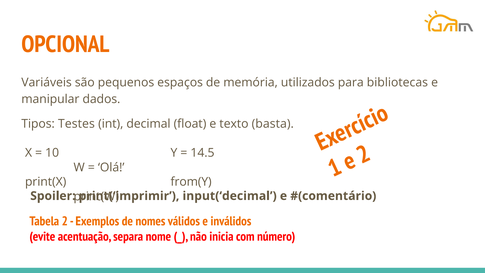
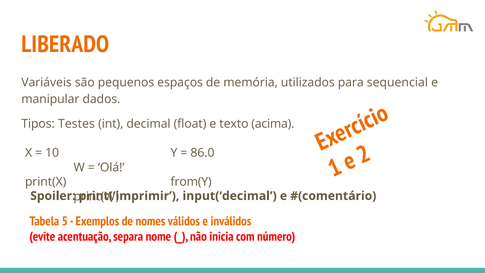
OPCIONAL: OPCIONAL -> LIBERADO (65, 44)
bibliotecas: bibliotecas -> sequencial (397, 82)
basta: basta -> acima (273, 124)
14.5: 14.5 -> 86.0 (202, 153)
Tabela 2: 2 -> 5 (65, 221)
